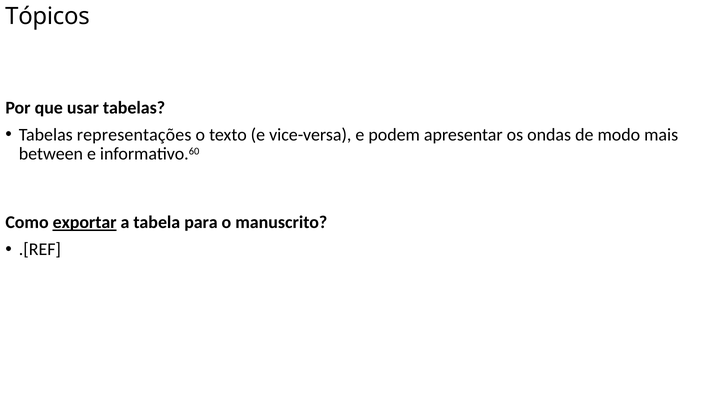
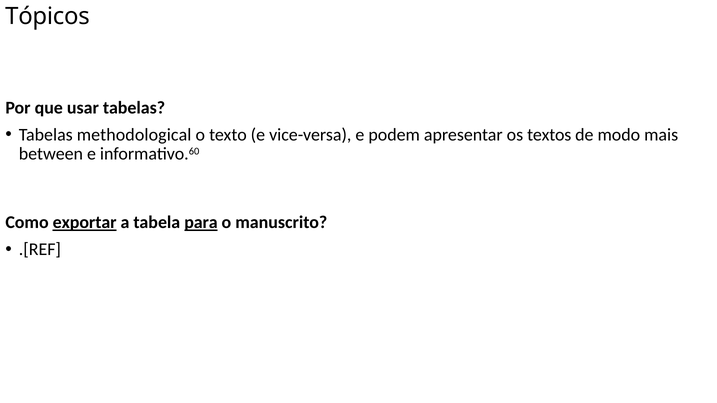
representações: representações -> methodological (134, 135)
ondas: ondas -> textos (549, 135)
para underline: none -> present (201, 223)
